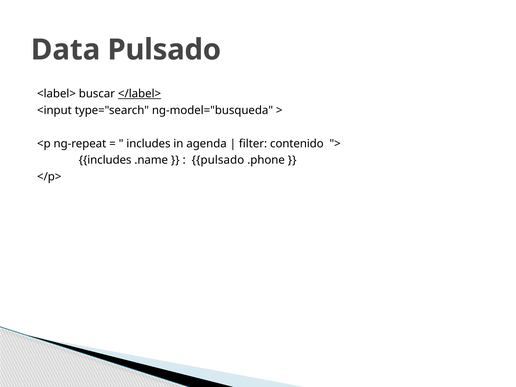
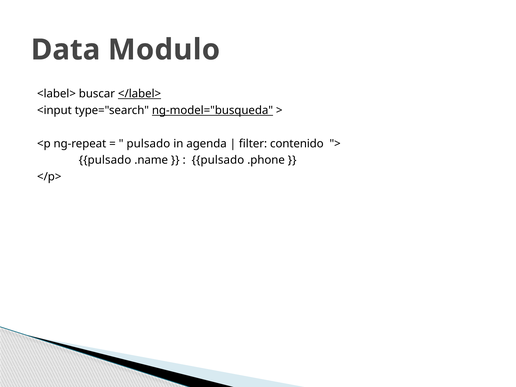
Data Pulsado: Pulsado -> Modulo (164, 50)
ng-model="busqueda underline: none -> present (212, 110)
includes: includes -> pulsado (148, 144)
includes: includes -> pulsado (105, 160)
